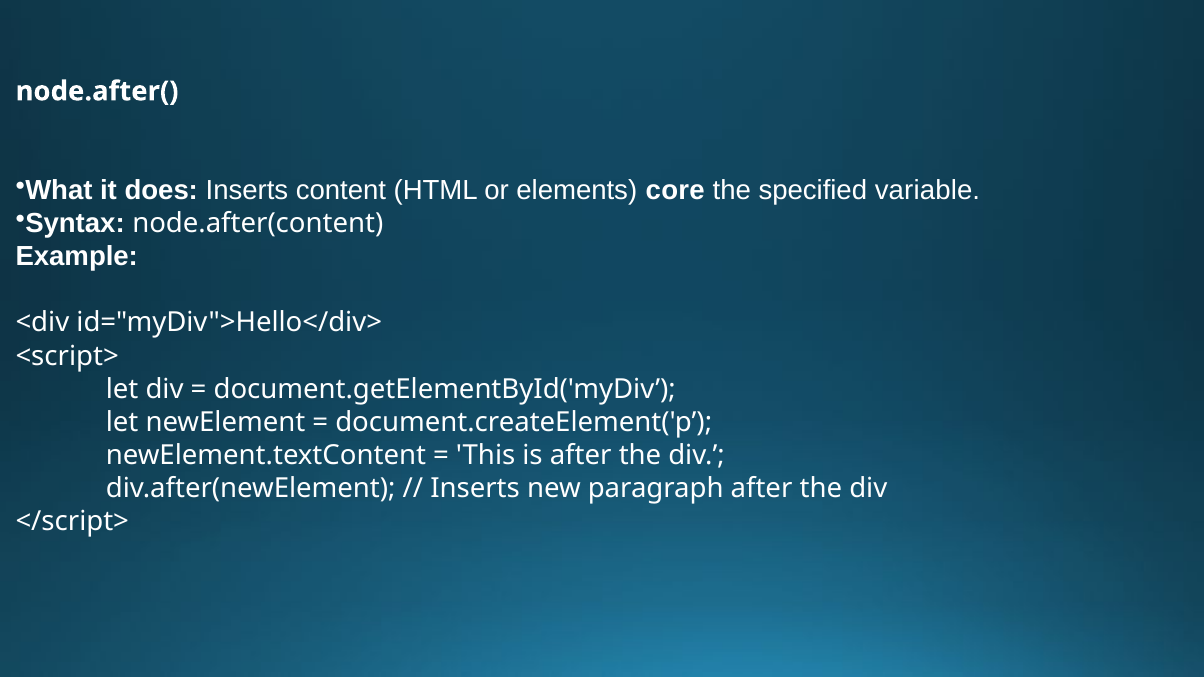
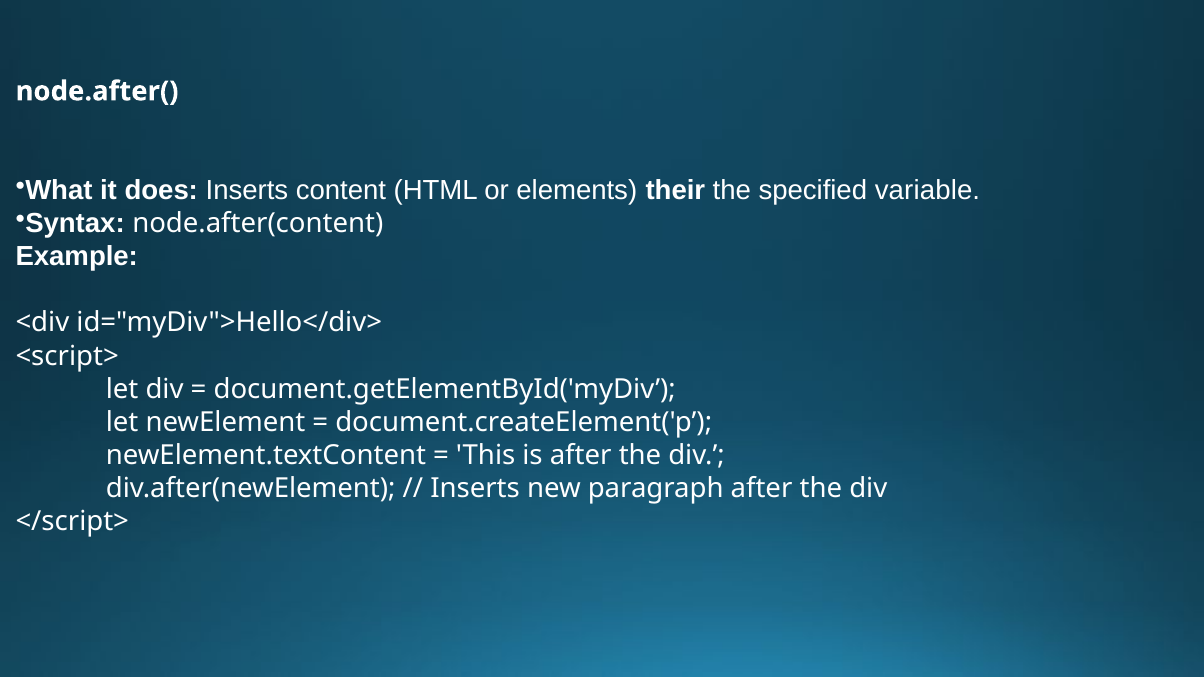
core: core -> their (675, 191)
